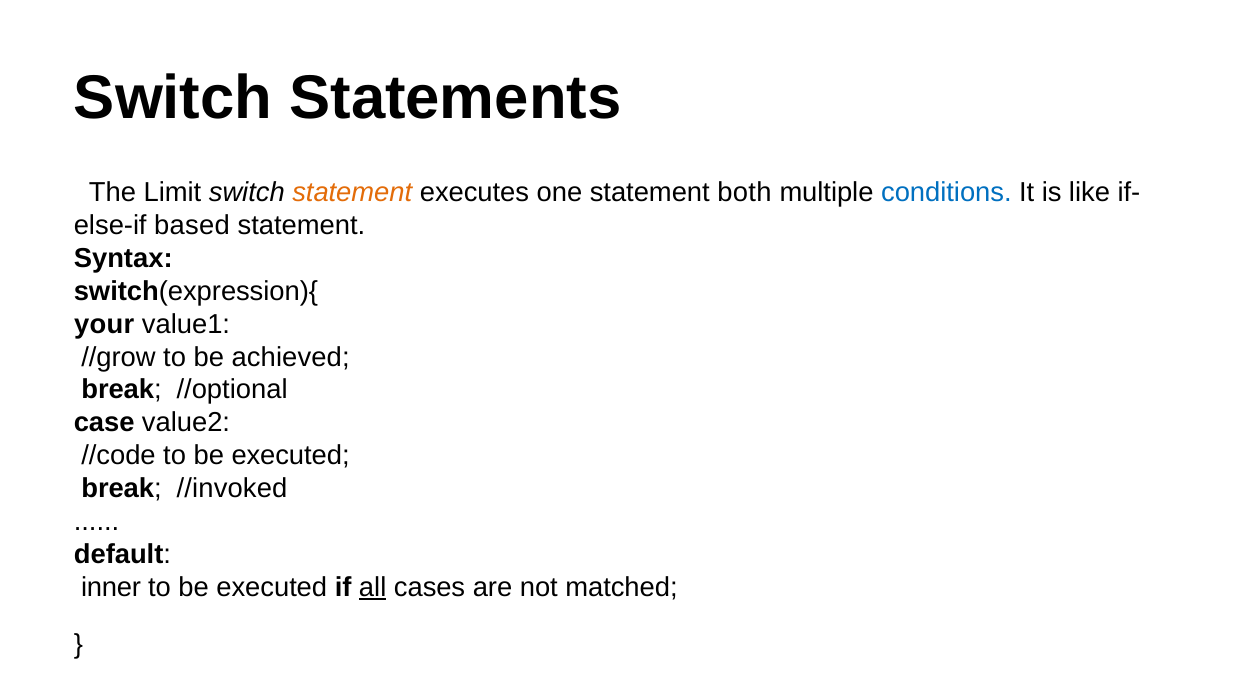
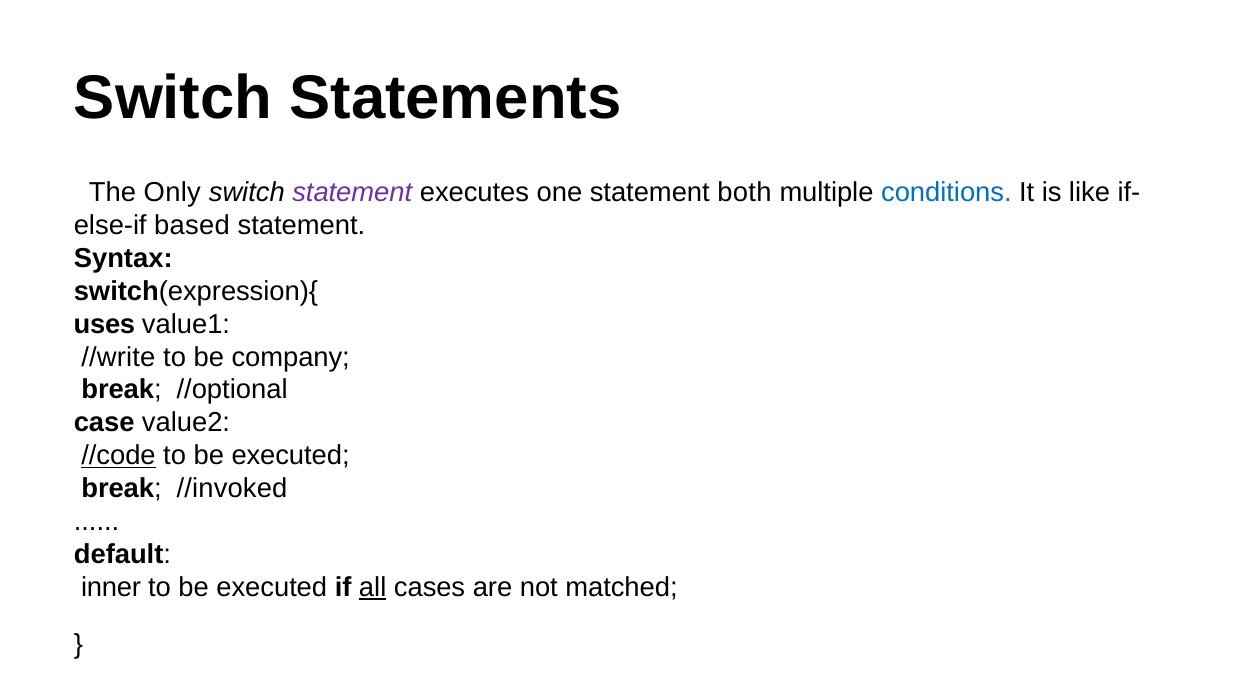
Limit: Limit -> Only (172, 193)
statement colour: orange -> purple (352, 193)
your: your -> uses (104, 324)
//grow: //grow -> //write (118, 357)
achieved: achieved -> company (291, 357)
//code underline: none -> present (119, 455)
